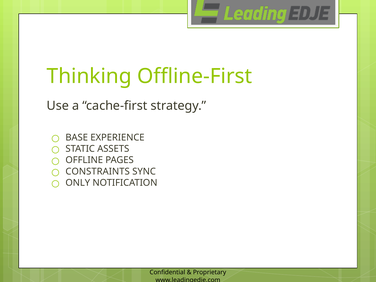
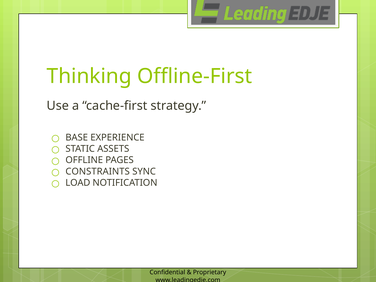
ONLY: ONLY -> LOAD (78, 183)
